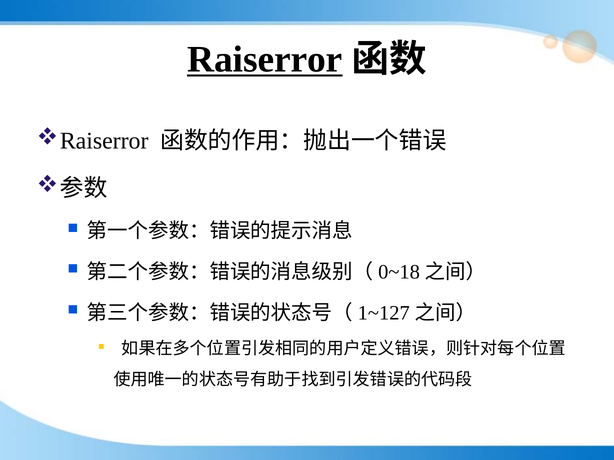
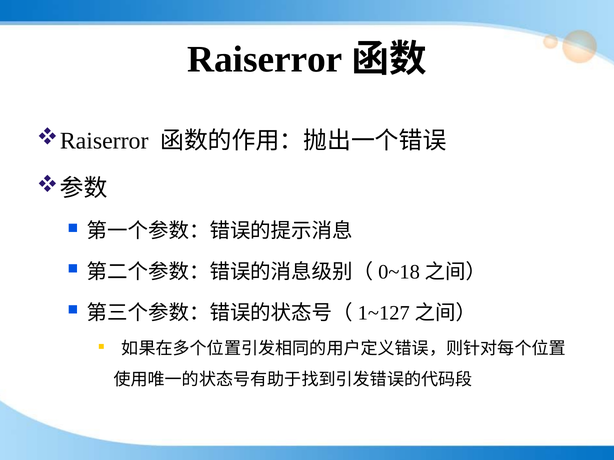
Raiserror underline: present -> none (265, 59)
